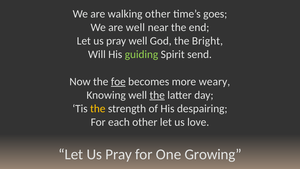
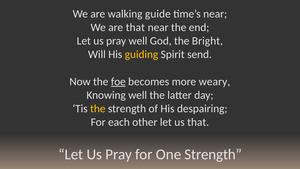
walking other: other -> guide (158, 14)
time’s goes: goes -> near (215, 14)
are well: well -> that (135, 27)
guiding colour: light green -> yellow (141, 54)
the underline: present -> none (157, 95)
us love: love -> that (198, 122)
One Growing: Growing -> Strength (213, 154)
